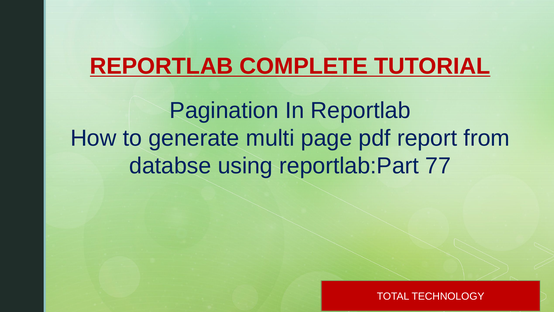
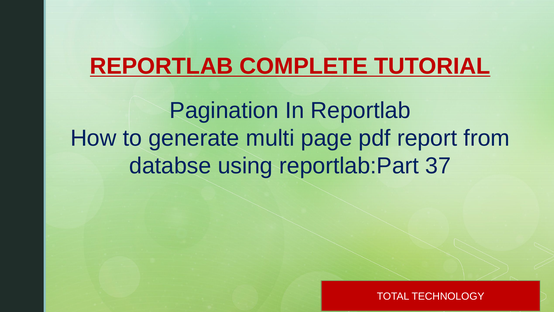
77: 77 -> 37 (438, 166)
